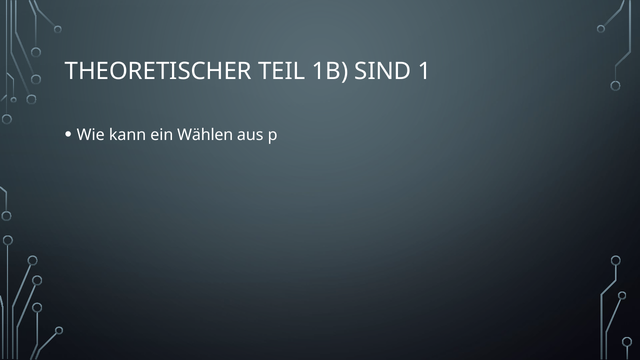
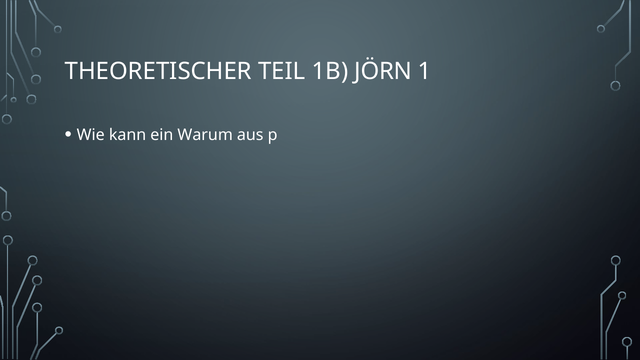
SIND: SIND -> JÖRN (383, 71)
Wählen: Wählen -> Warum (205, 135)
